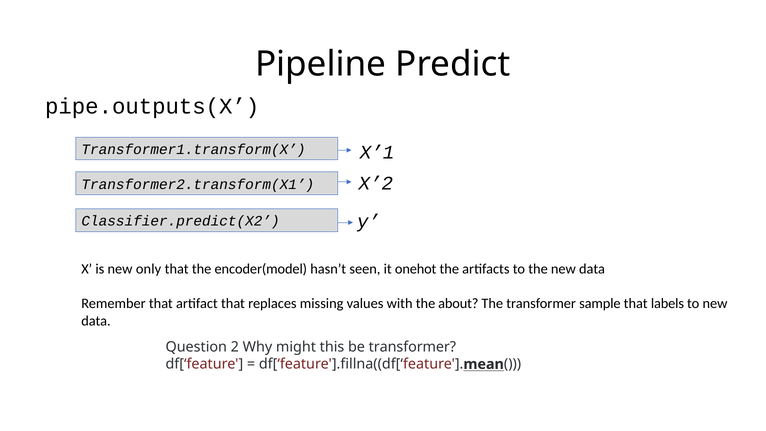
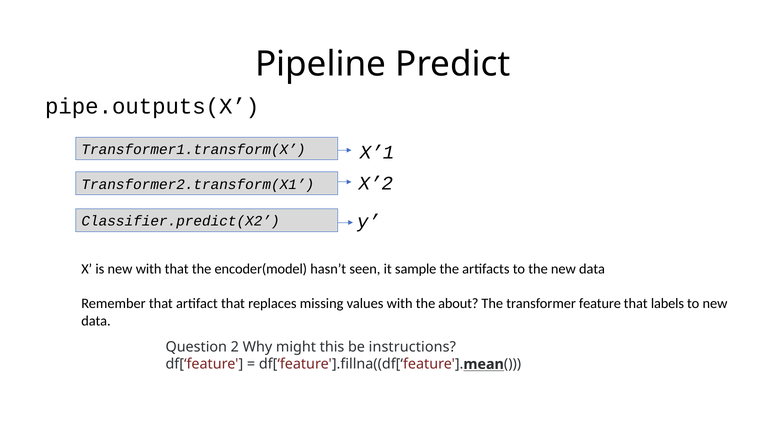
new only: only -> with (149, 269)
onehot: onehot -> sample (416, 269)
sample: sample -> feature (600, 303)
be transformer: transformer -> instructions (412, 347)
